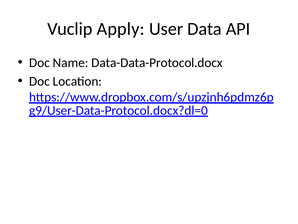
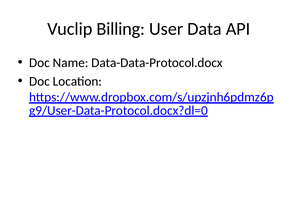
Apply: Apply -> Billing (121, 29)
